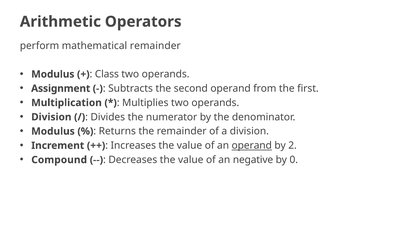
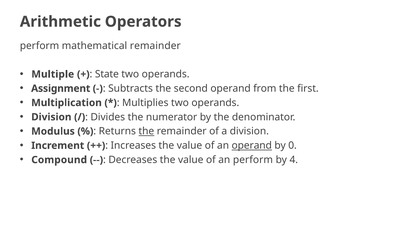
Modulus: Modulus -> Multiple (53, 74)
Class: Class -> State (107, 74)
the underline: none -> present (146, 131)
2: 2 -> 0 (293, 145)
an negative: negative -> perform (253, 160)
0: 0 -> 4 (294, 160)
